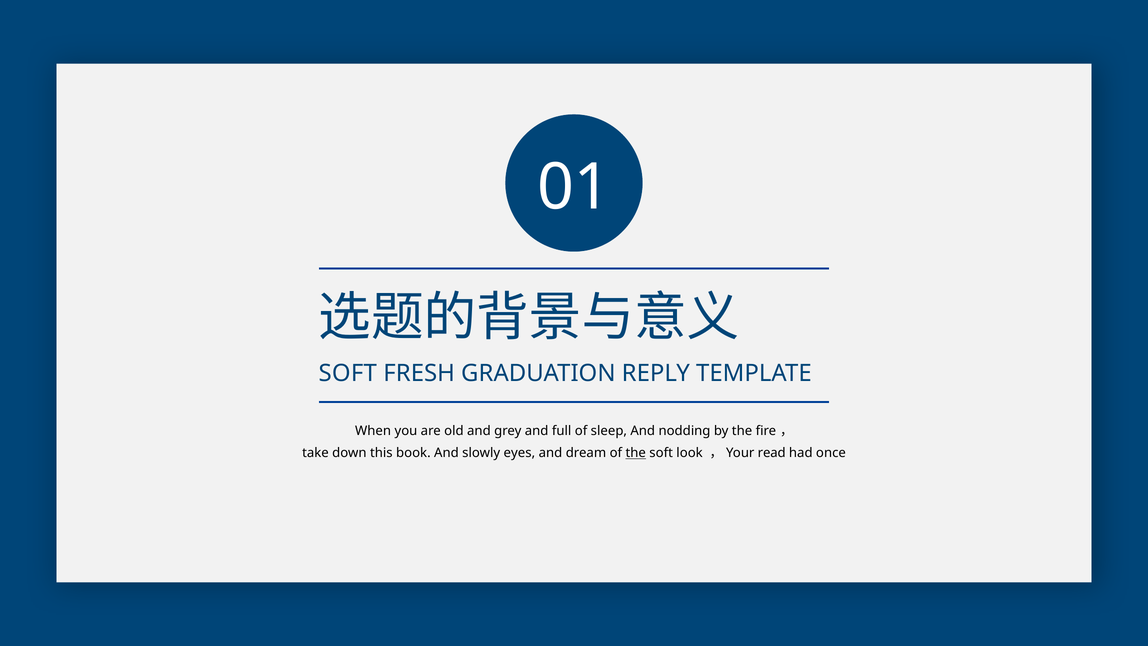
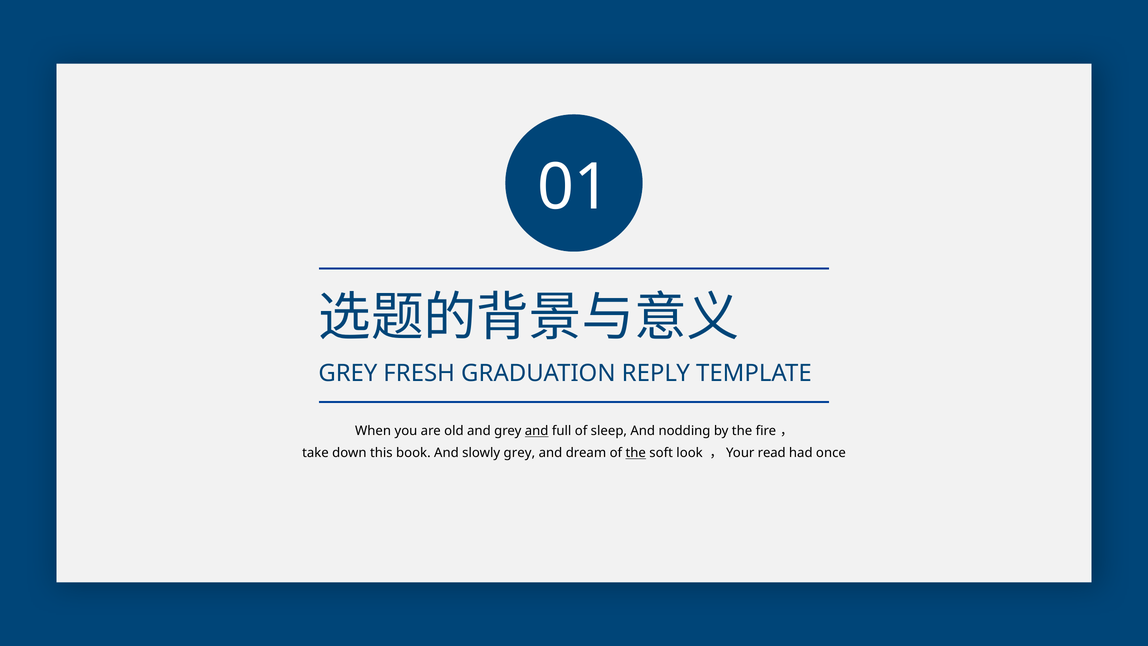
SOFT: SOFT -> GREY (348, 373)
and underline: none -> present (537, 431)
slowly eyes: eyes -> grey (519, 453)
